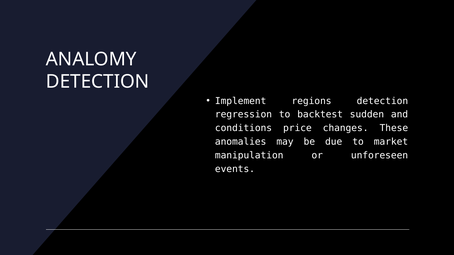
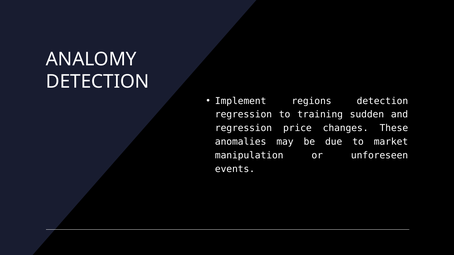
backtest: backtest -> training (320, 115)
conditions: conditions -> regression (244, 128)
